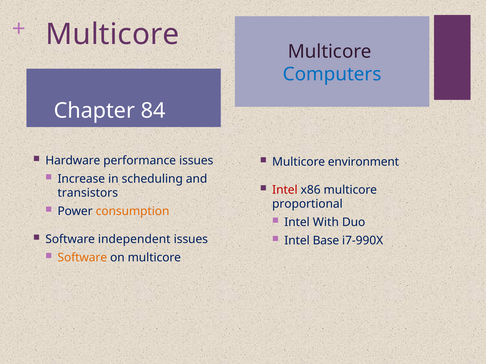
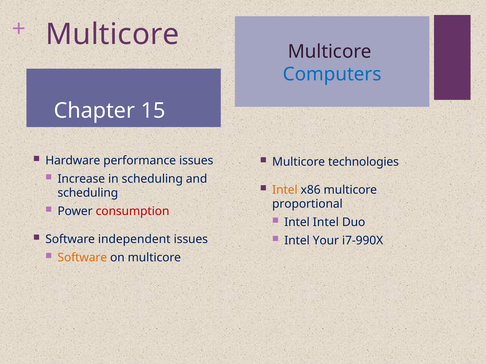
84: 84 -> 15 (153, 111)
environment: environment -> technologies (363, 162)
Intel colour: red -> orange (285, 190)
transistors: transistors -> scheduling (88, 193)
consumption colour: orange -> red (133, 212)
Intel With: With -> Intel (326, 223)
Base: Base -> Your (326, 241)
